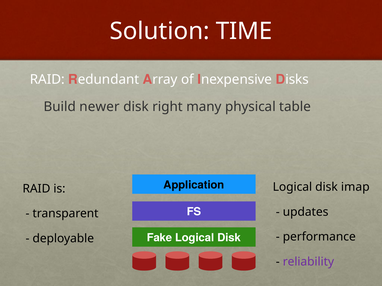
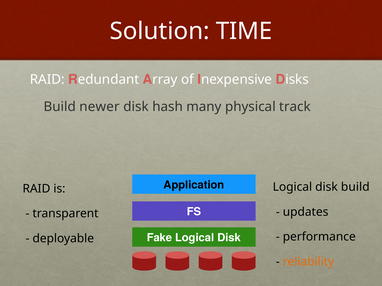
right: right -> hash (168, 107)
table: table -> track (295, 107)
disk imap: imap -> build (355, 187)
reliability colour: purple -> orange (308, 262)
